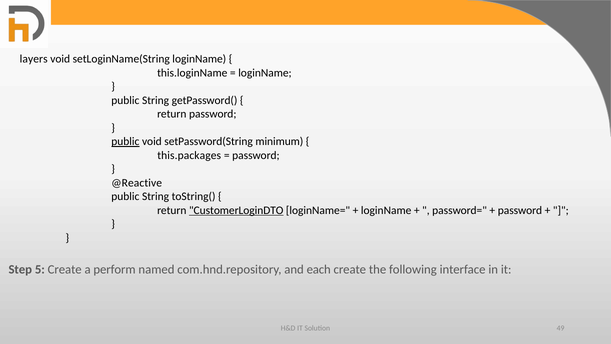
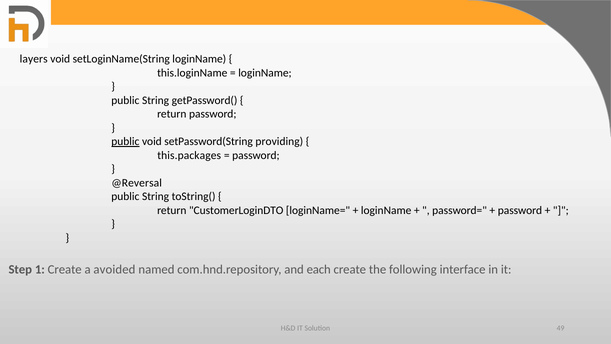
minimum: minimum -> providing (279, 141)
@Reactive: @Reactive -> @Reversal (137, 183)
CustomerLoginDTO underline: present -> none (236, 210)
5: 5 -> 1 (40, 269)
perform: perform -> avoided (114, 269)
